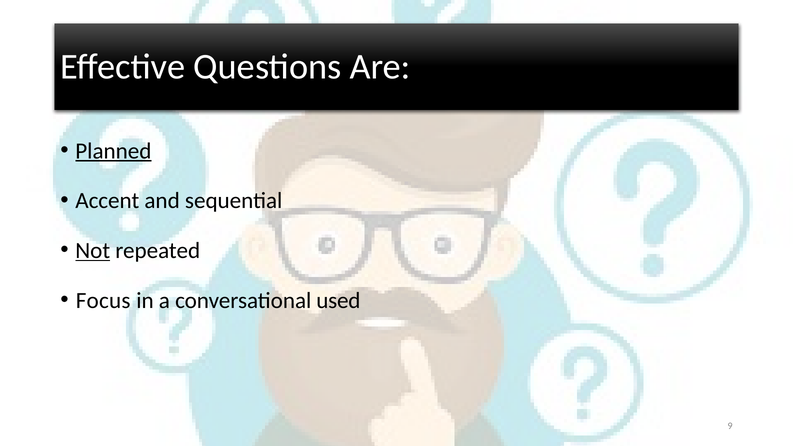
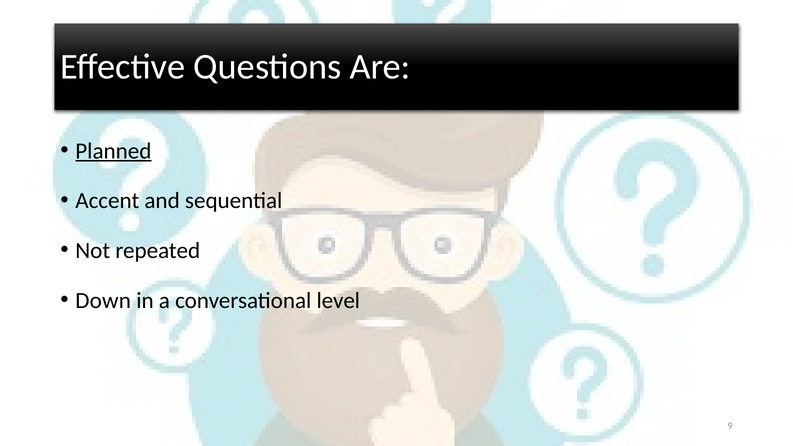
Not underline: present -> none (93, 251)
Focus: Focus -> Down (103, 300)
used: used -> level (338, 300)
